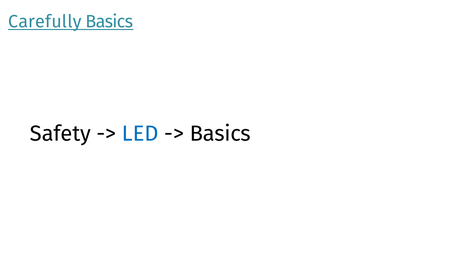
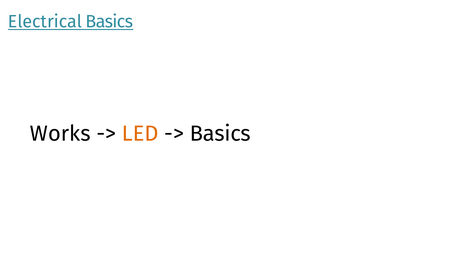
Carefully: Carefully -> Electrical (45, 22)
Safety: Safety -> Works (60, 134)
LED colour: blue -> orange (140, 134)
